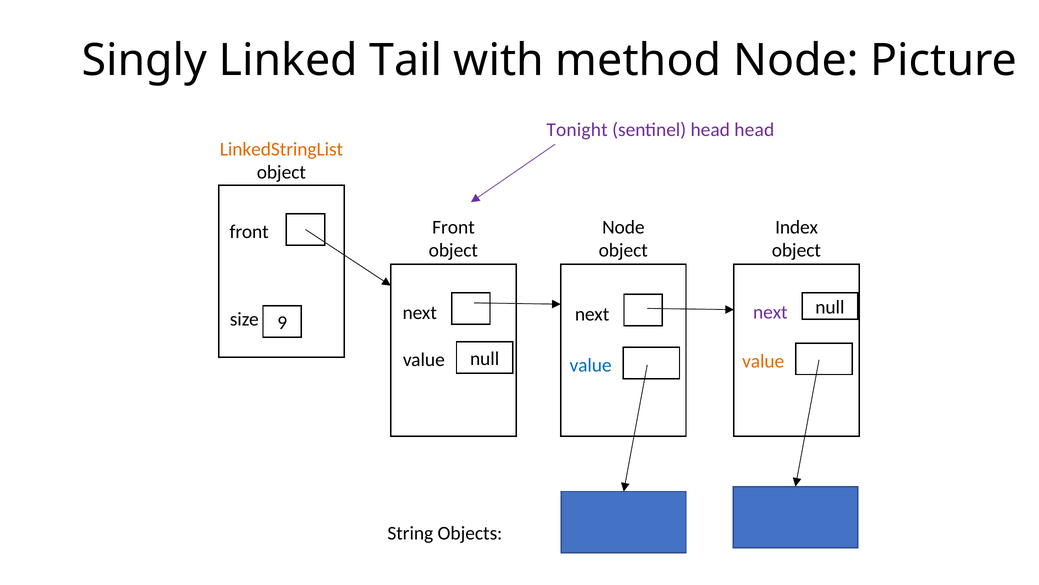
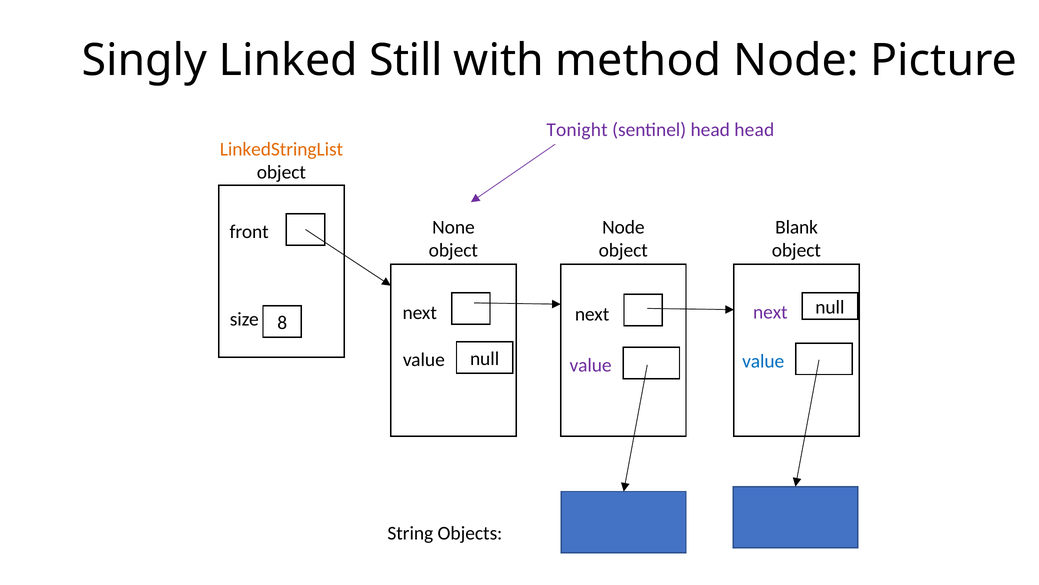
Tail: Tail -> Still (406, 60)
Front: Front -> None (454, 227)
Index: Index -> Blank (797, 227)
9: 9 -> 8 (282, 323)
value colour: orange -> blue (763, 361)
value colour: blue -> purple (591, 365)
